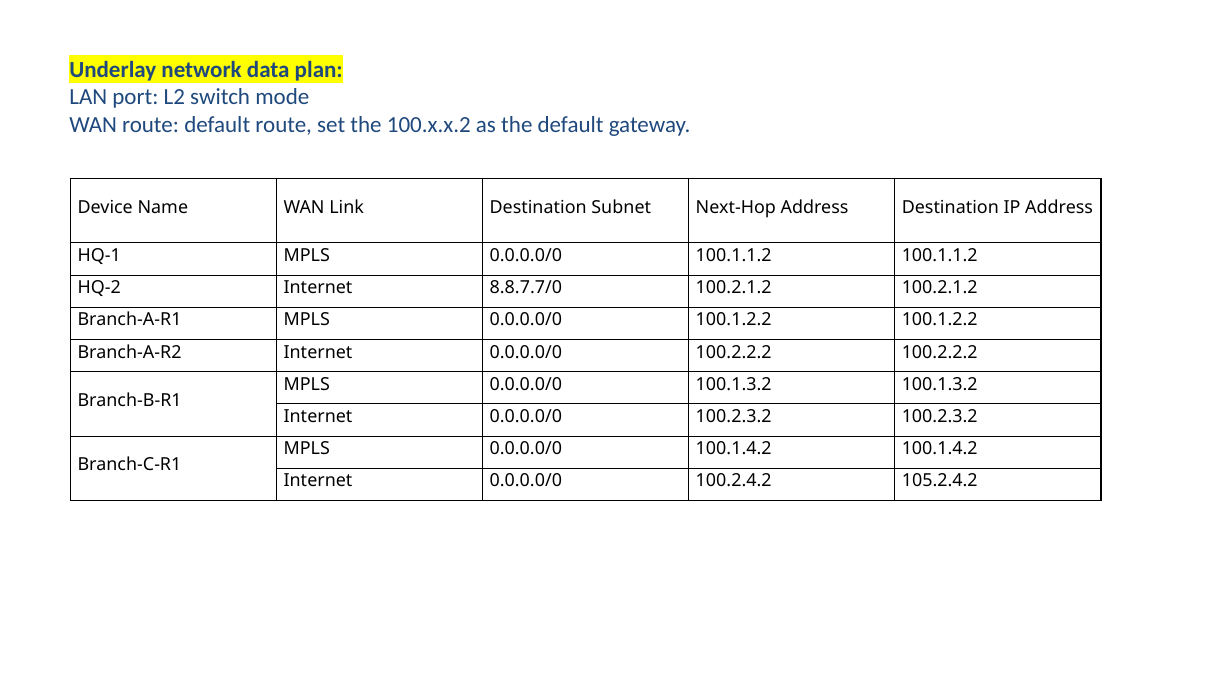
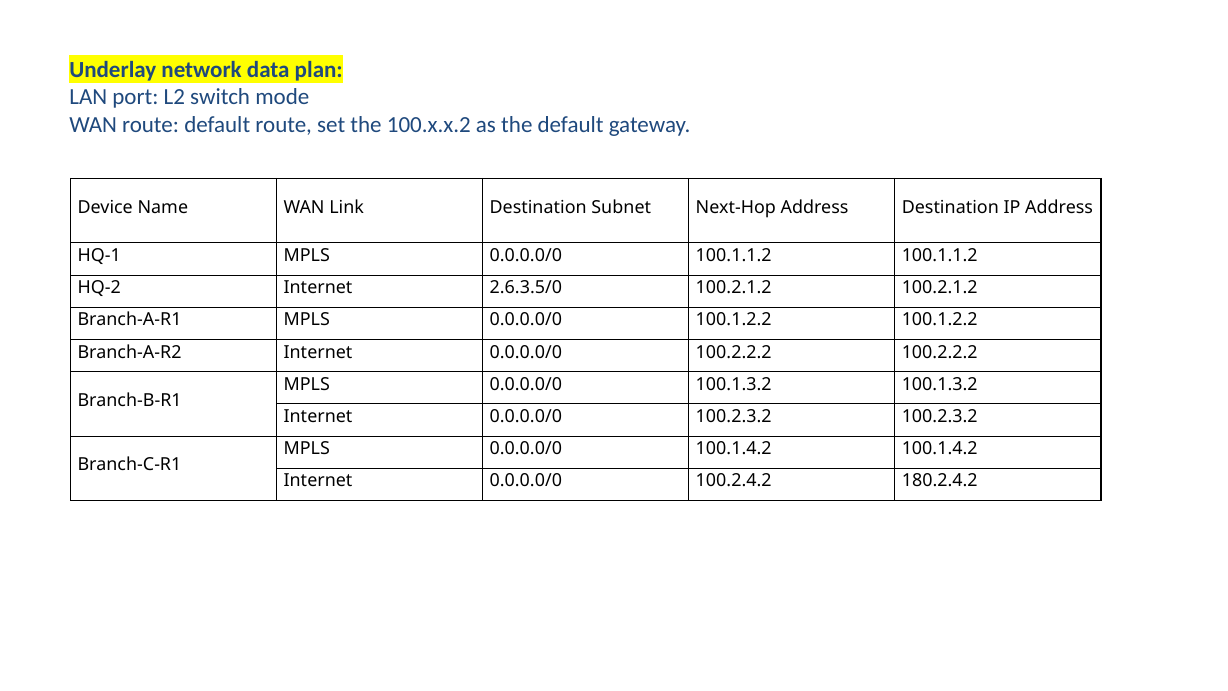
8.8.7.7/0: 8.8.7.7/0 -> 2.6.3.5/0 (526, 288)
105.2.4.2: 105.2.4.2 -> 180.2.4.2 (940, 481)
